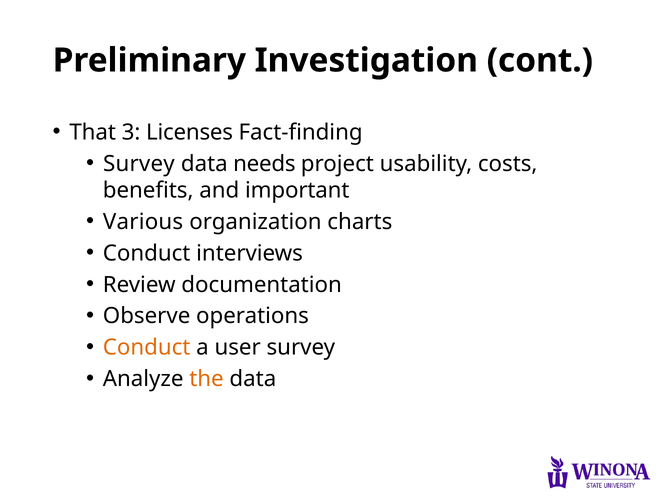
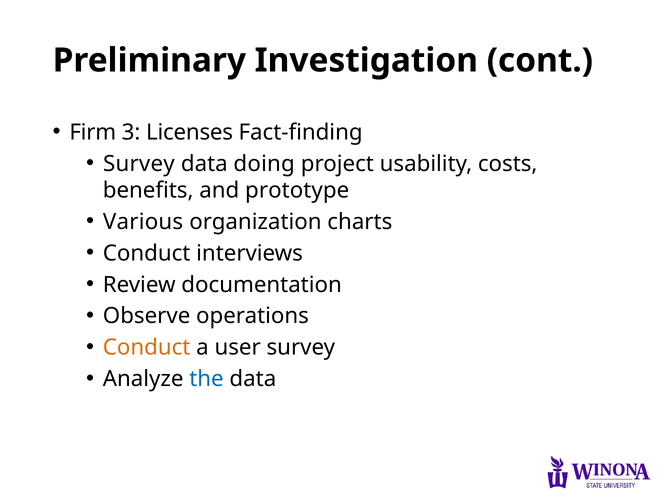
That: That -> Firm (93, 132)
needs: needs -> doing (264, 164)
important: important -> prototype (297, 190)
the colour: orange -> blue (207, 379)
